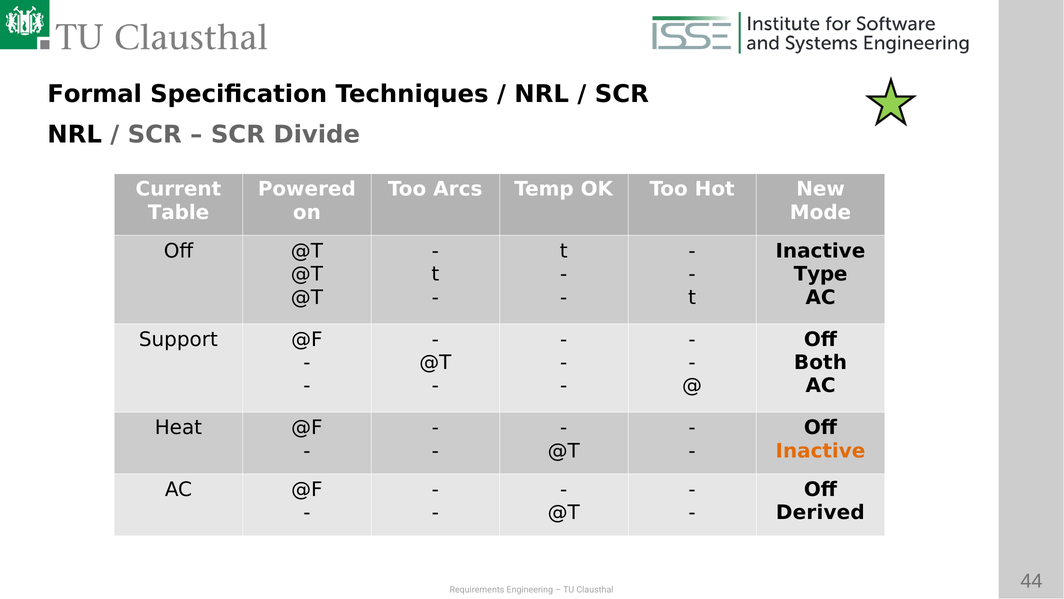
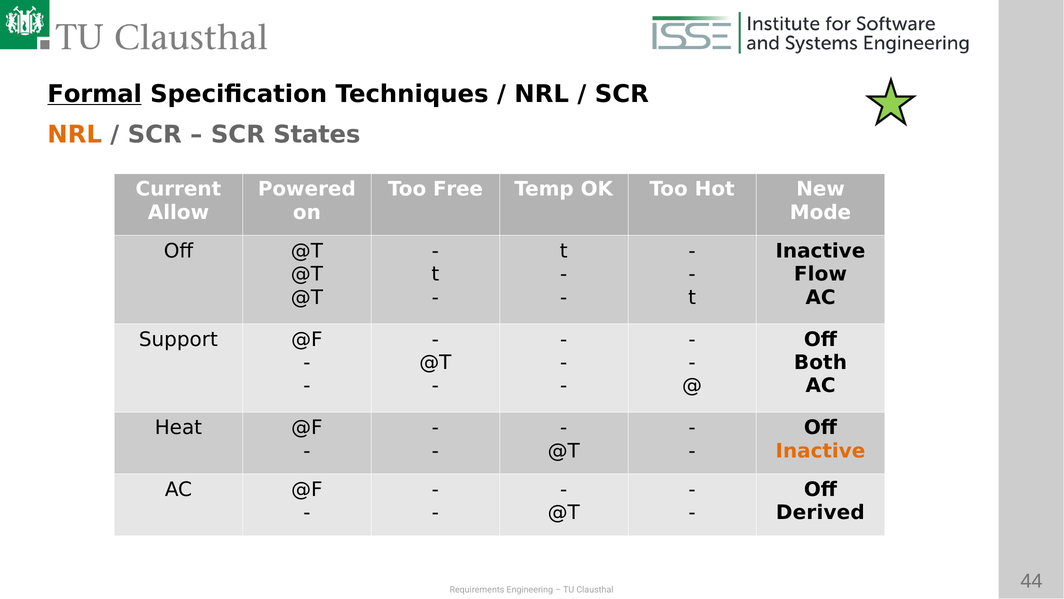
Formal underline: none -> present (95, 94)
NRL colour: black -> orange (75, 134)
Divide: Divide -> States (317, 134)
Arcs: Arcs -> Free (458, 189)
Table: Table -> Allow (178, 212)
Type: Type -> Flow (820, 274)
